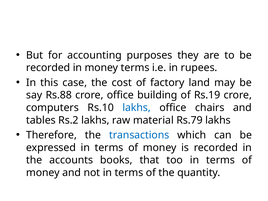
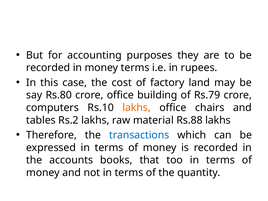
Rs.88: Rs.88 -> Rs.80 (59, 95)
Rs.19: Rs.19 -> Rs.79 (207, 95)
lakhs colour: blue -> orange (137, 108)
Rs.79: Rs.79 -> Rs.88 (189, 120)
